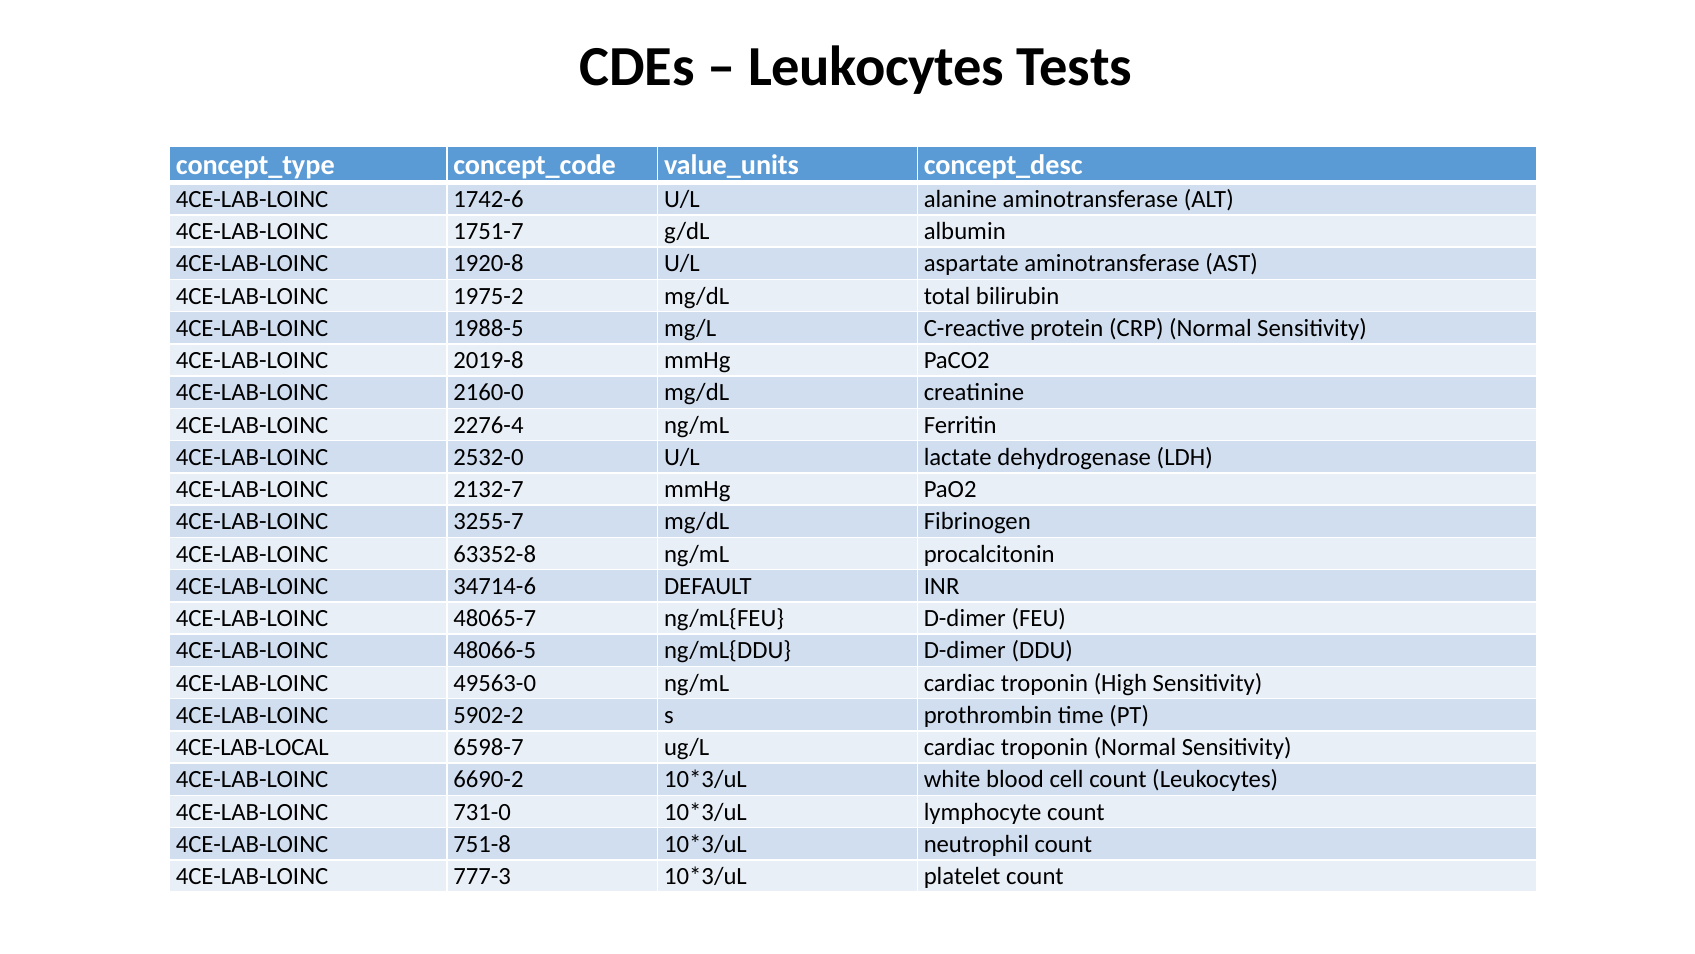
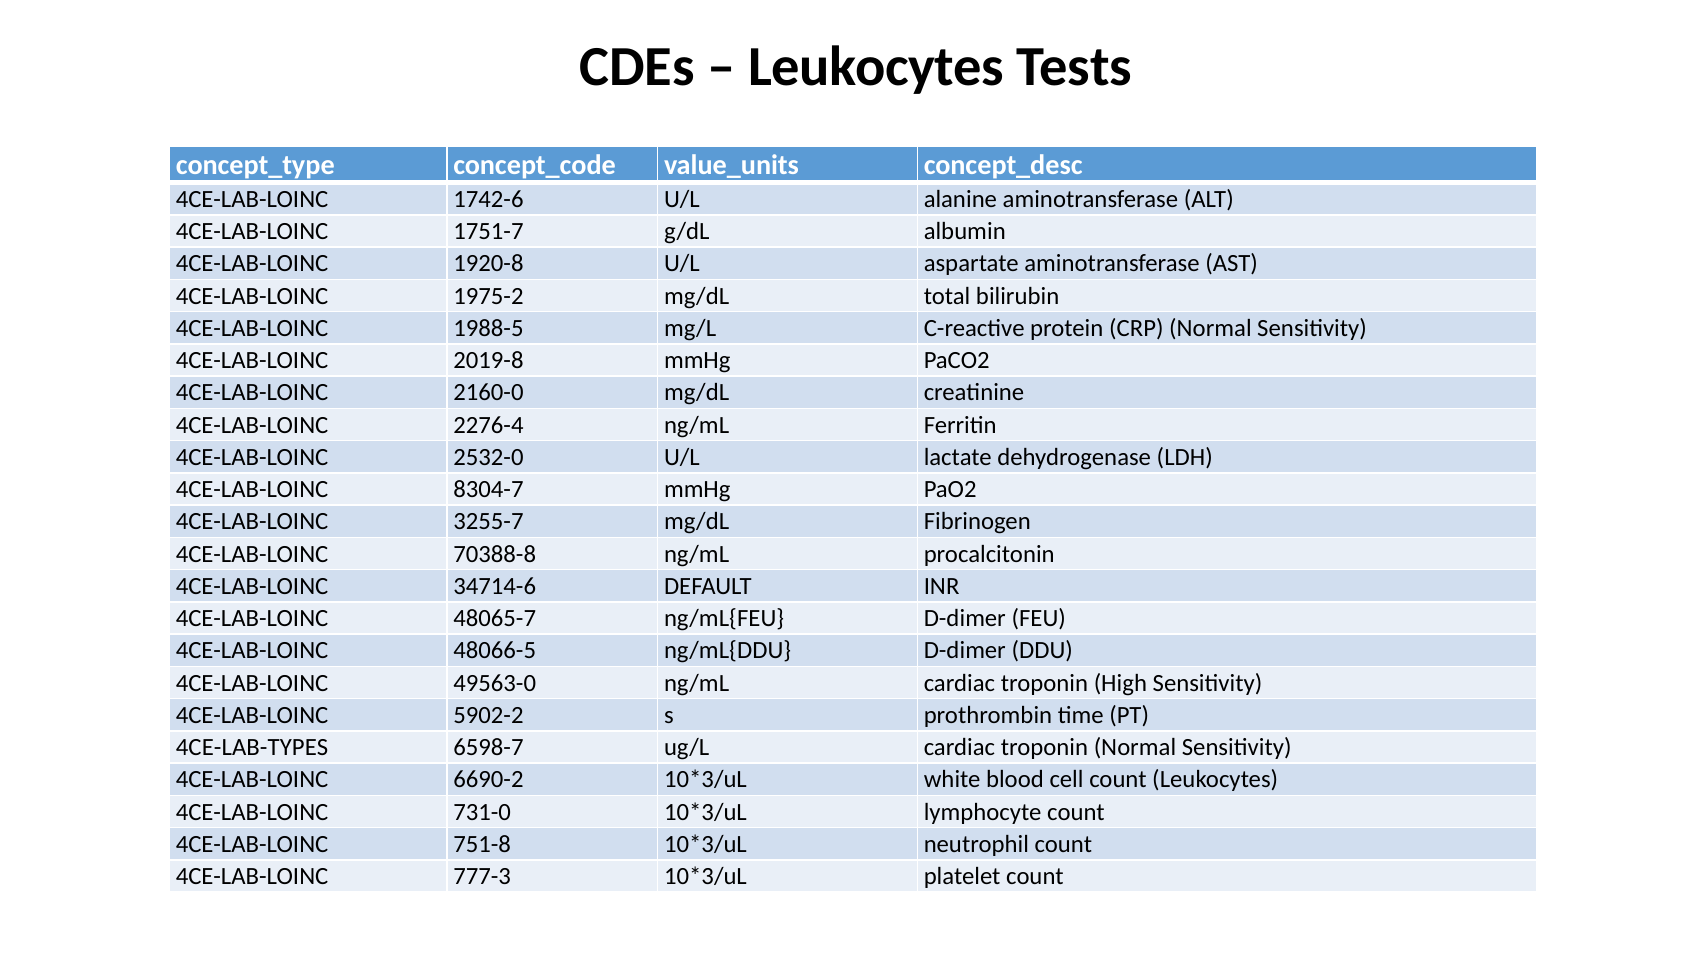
2132-7: 2132-7 -> 8304-7 (488, 489)
63352-8: 63352-8 -> 70388-8 (495, 554)
4CE-LAB-LOCAL: 4CE-LAB-LOCAL -> 4CE-LAB-TYPES (252, 747)
